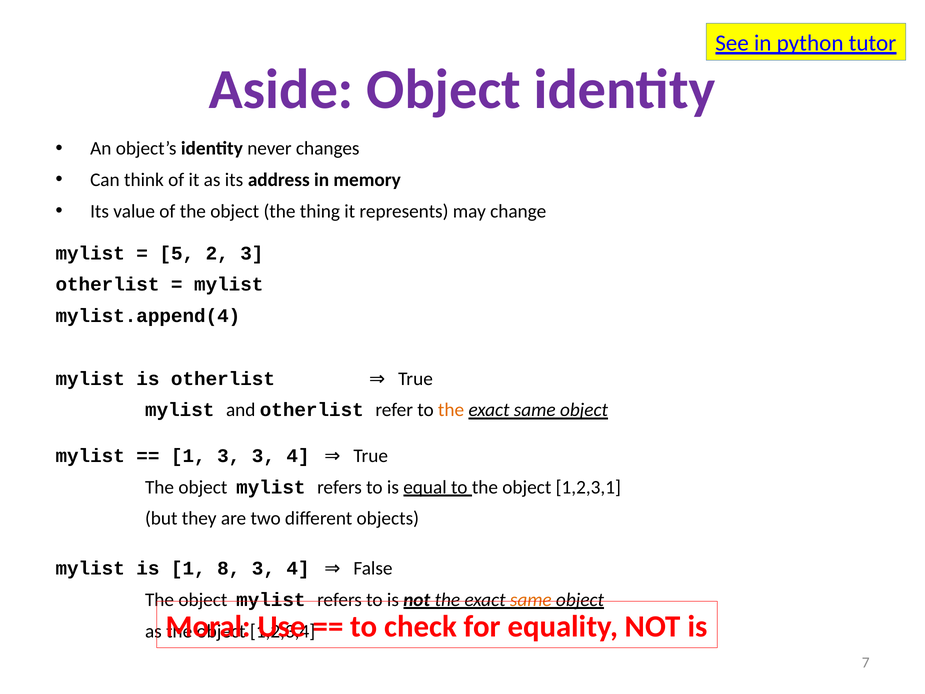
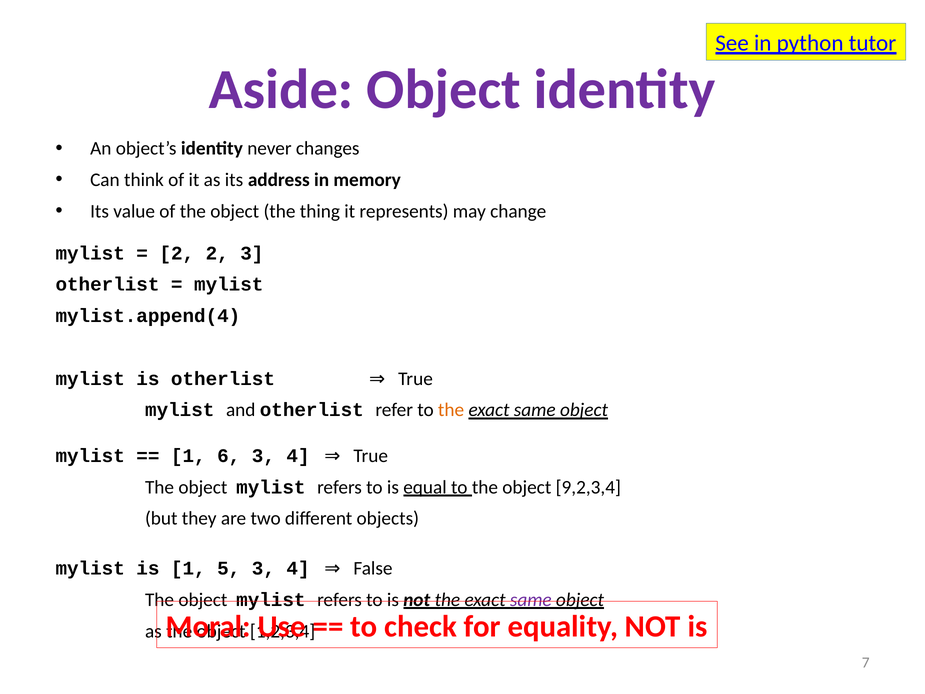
5: 5 -> 2 (177, 253)
1 3: 3 -> 6 (229, 456)
1,2,3,1: 1,2,3,1 -> 9,2,3,4 (588, 487)
8: 8 -> 5 (229, 568)
same colour: orange -> purple (531, 600)
